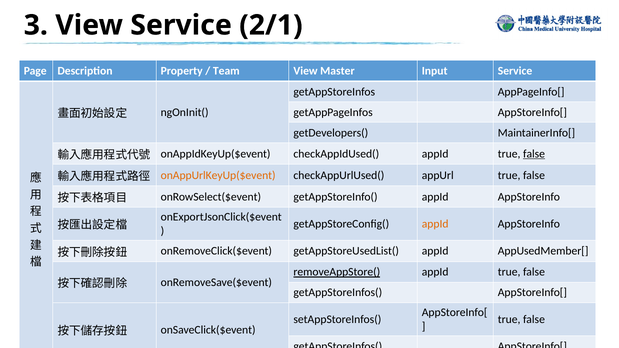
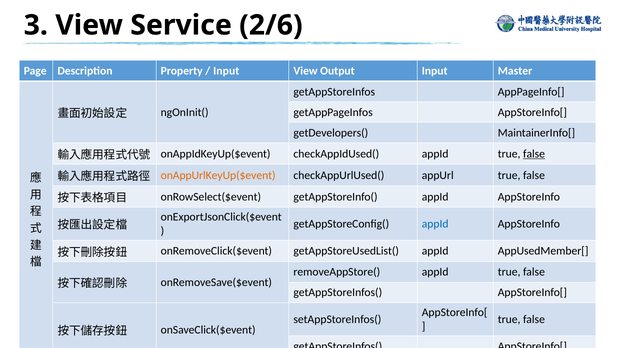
2/1: 2/1 -> 2/6 (271, 25)
Team: Team -> Input (226, 71)
Master: Master -> Output (337, 71)
Input Service: Service -> Master (515, 71)
appId colour: orange -> blue (435, 224)
removeAppStore( underline: present -> none (337, 272)
